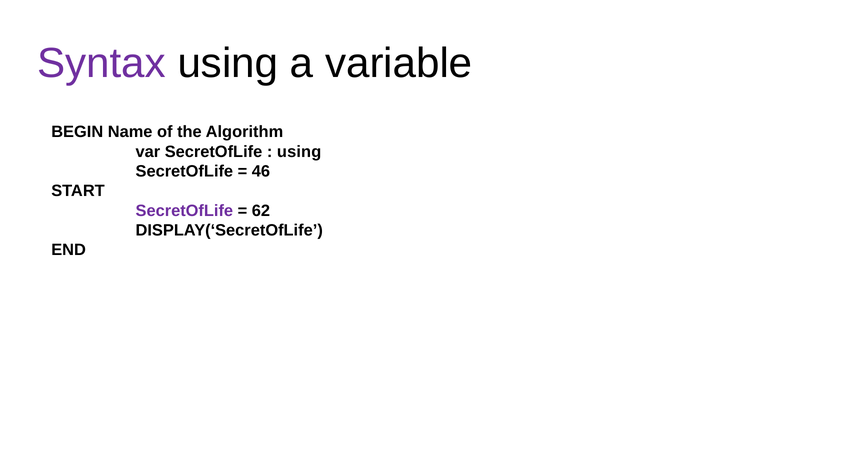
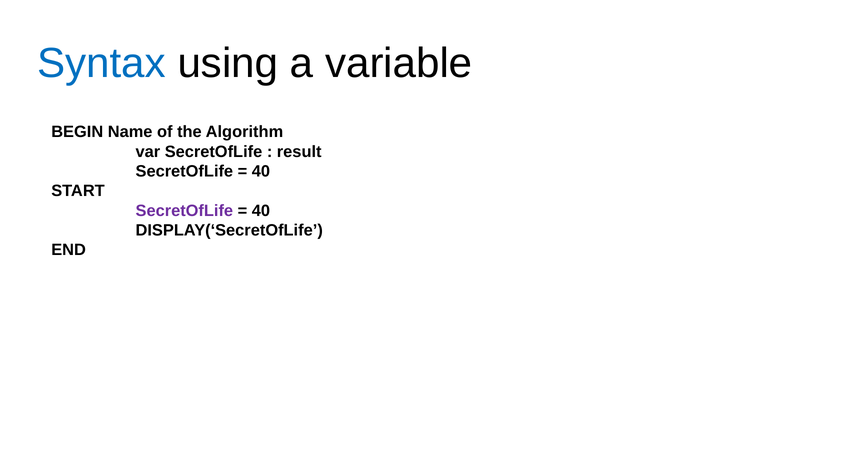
Syntax colour: purple -> blue (102, 63)
using: using -> result (299, 152)
46: 46 -> 40 (261, 171)
62: 62 -> 40 (261, 211)
